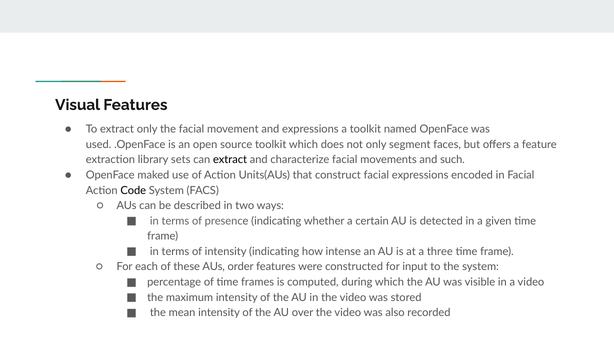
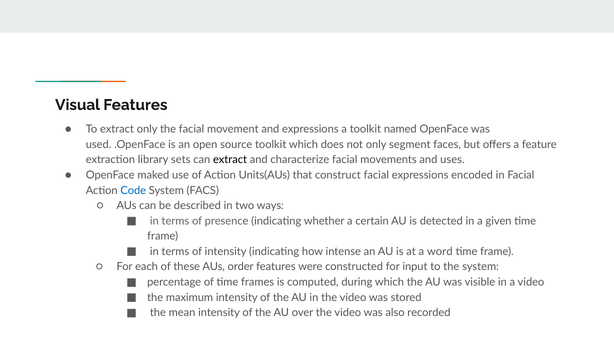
such: such -> uses (452, 160)
Code colour: black -> blue (133, 191)
three: three -> word (440, 252)
